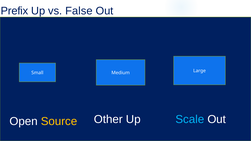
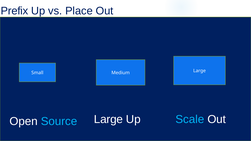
False: False -> Place (79, 11)
Other: Other -> Large (108, 120)
Source colour: yellow -> light blue (59, 122)
